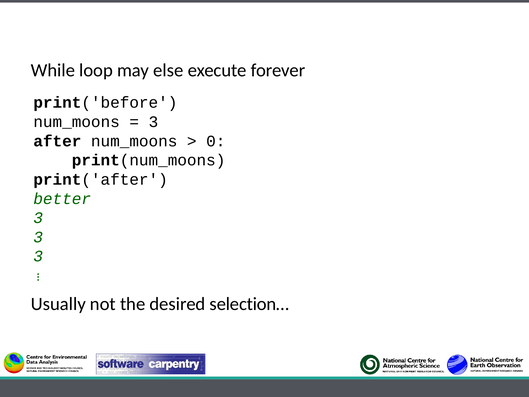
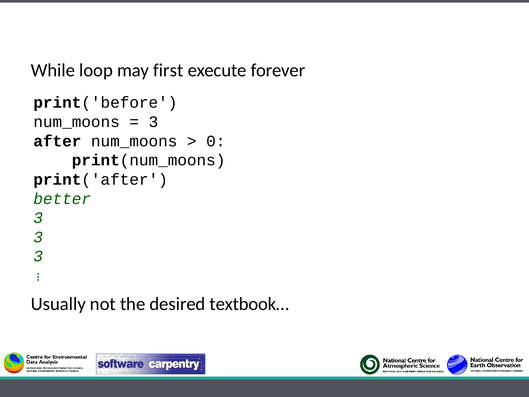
else: else -> first (168, 70)
selection…: selection… -> textbook… (249, 304)
